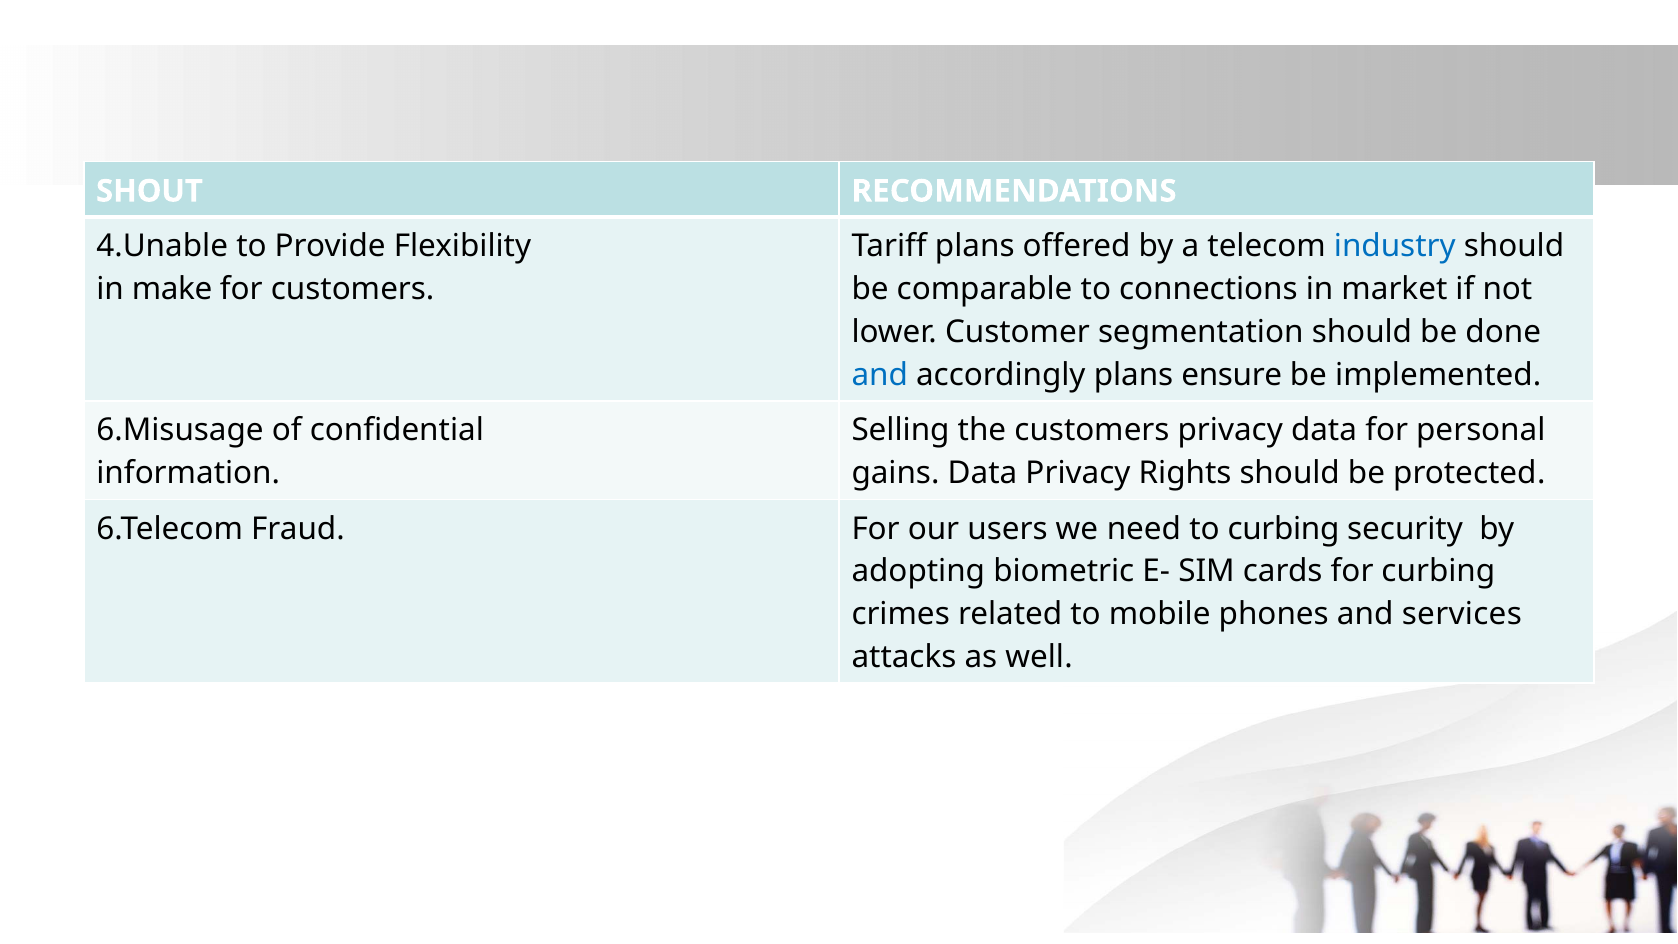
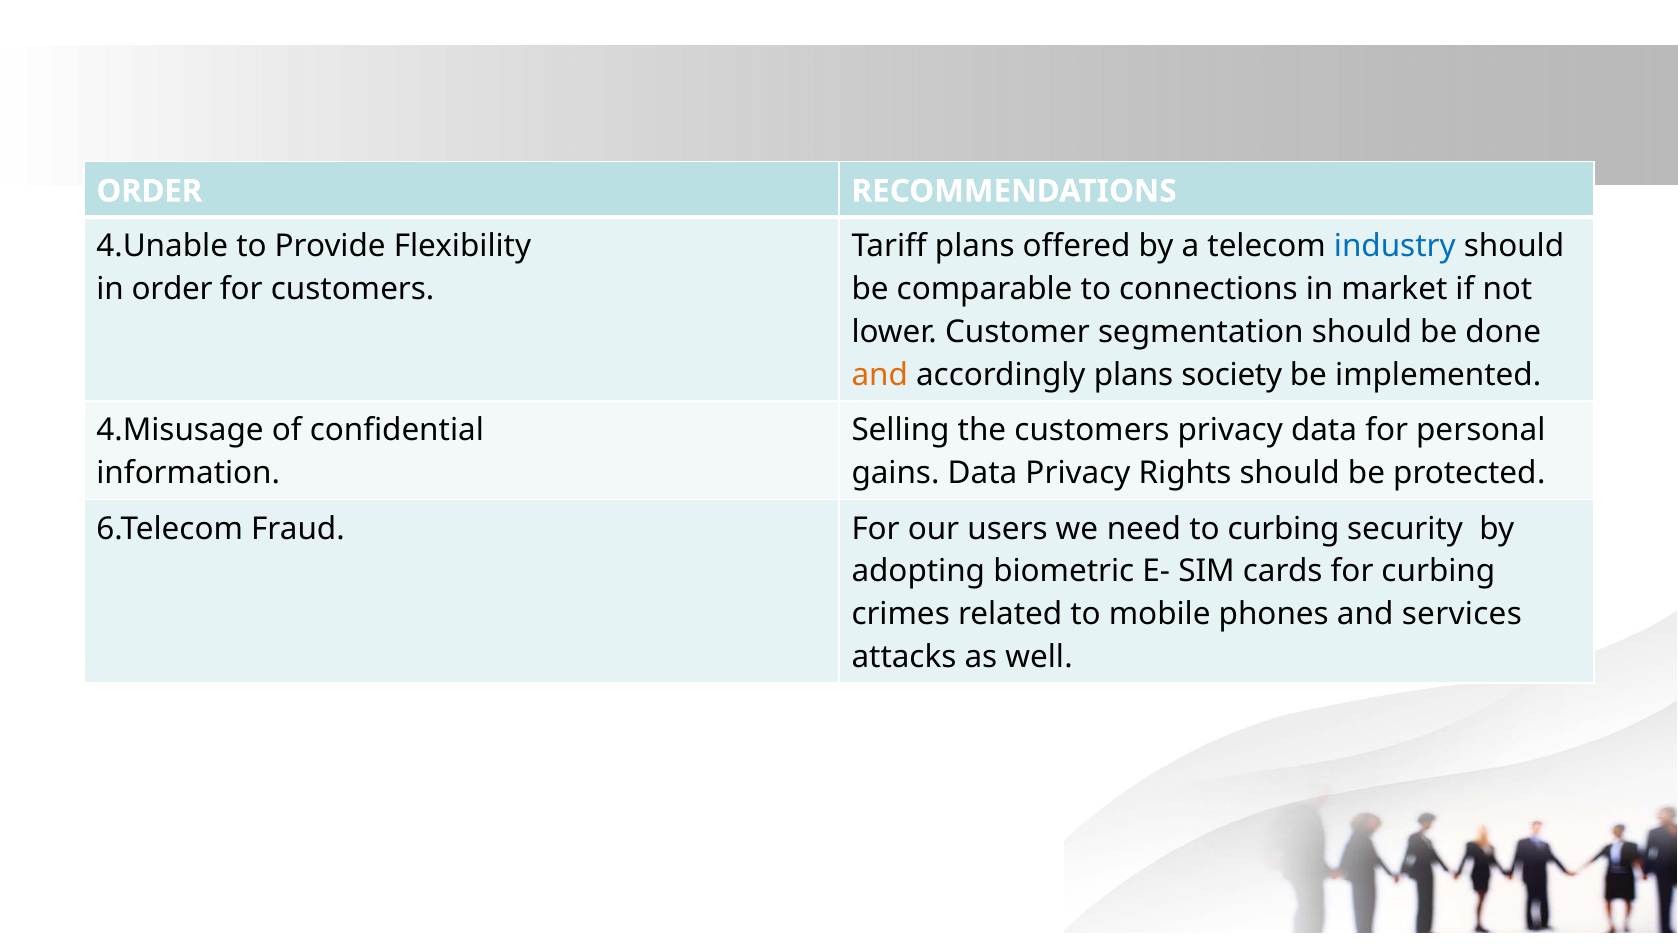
SHOUT: SHOUT -> ORDER (149, 191)
in make: make -> order (172, 289)
and colour: blue -> orange (880, 375)
ensure: ensure -> society (1232, 375)
6.Misusage: 6.Misusage -> 4.Misusage (180, 430)
